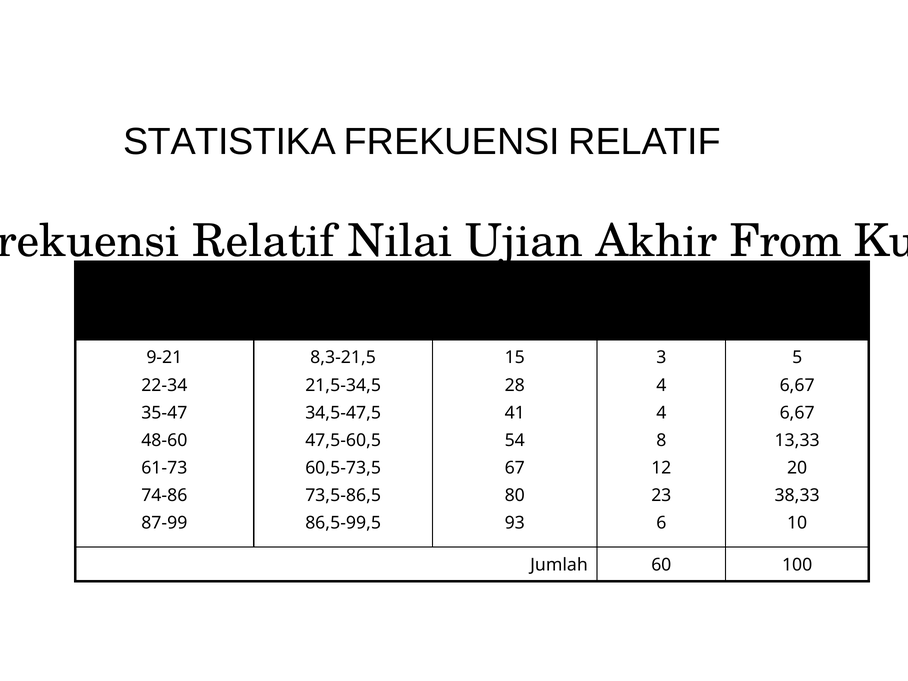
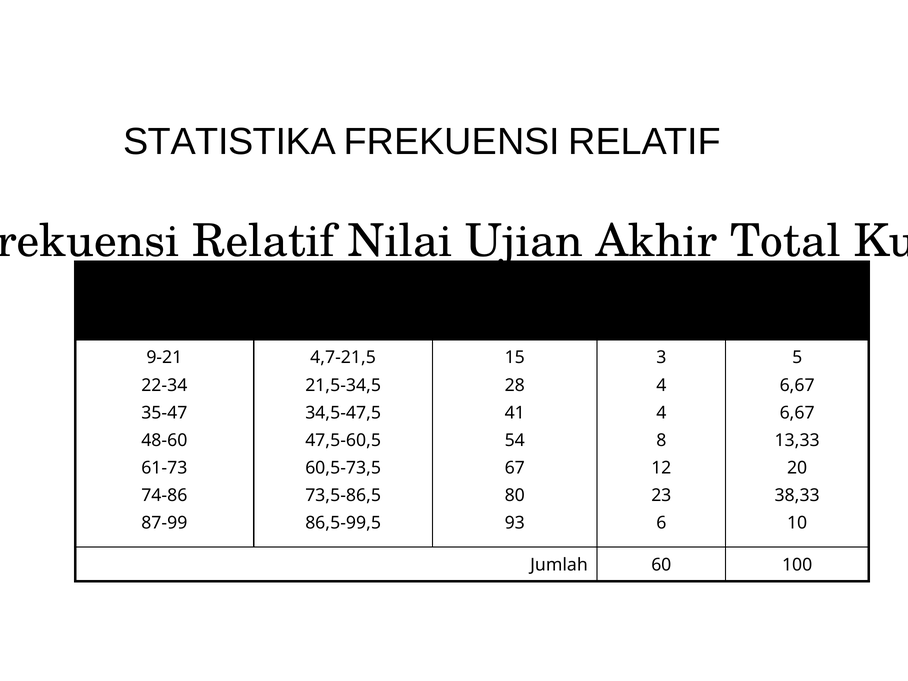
From: From -> Total (785, 241)
8,3-21,5: 8,3-21,5 -> 4,7-21,5 (343, 358)
